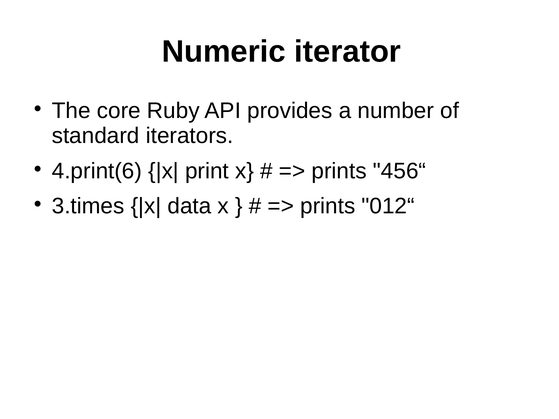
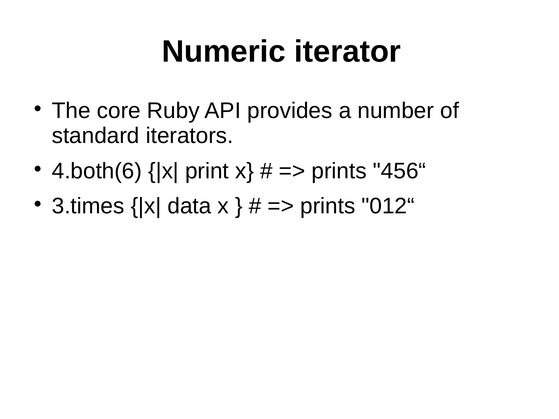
4.print(6: 4.print(6 -> 4.both(6 (97, 171)
